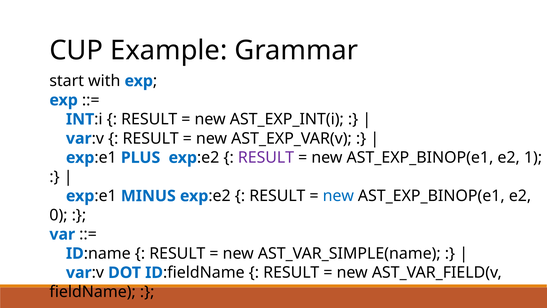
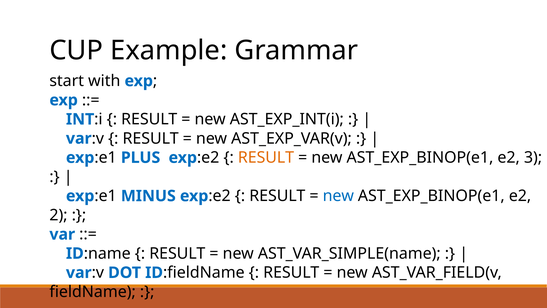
RESULT colour: purple -> orange (266, 157)
1: 1 -> 3 (533, 157)
0: 0 -> 2 (58, 215)
